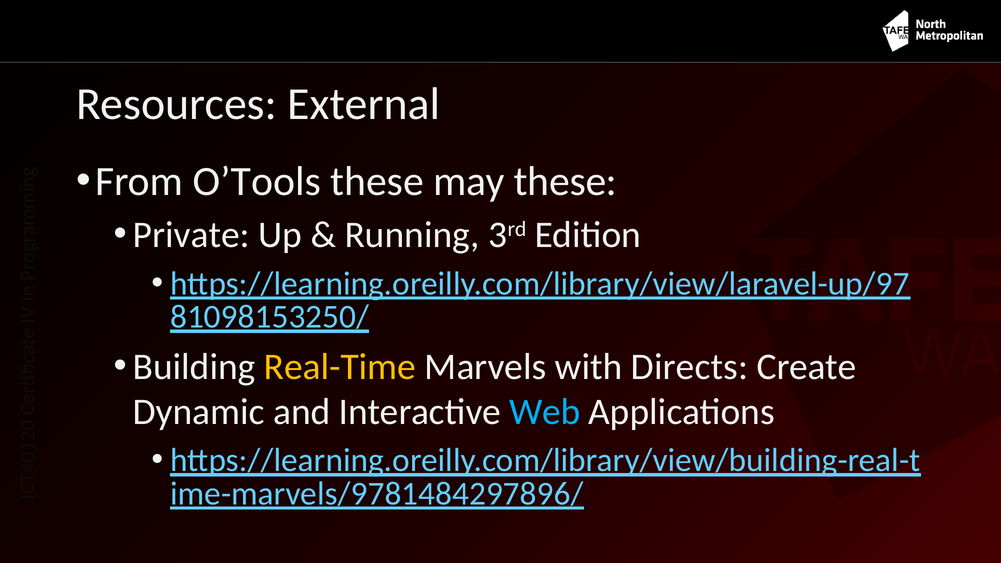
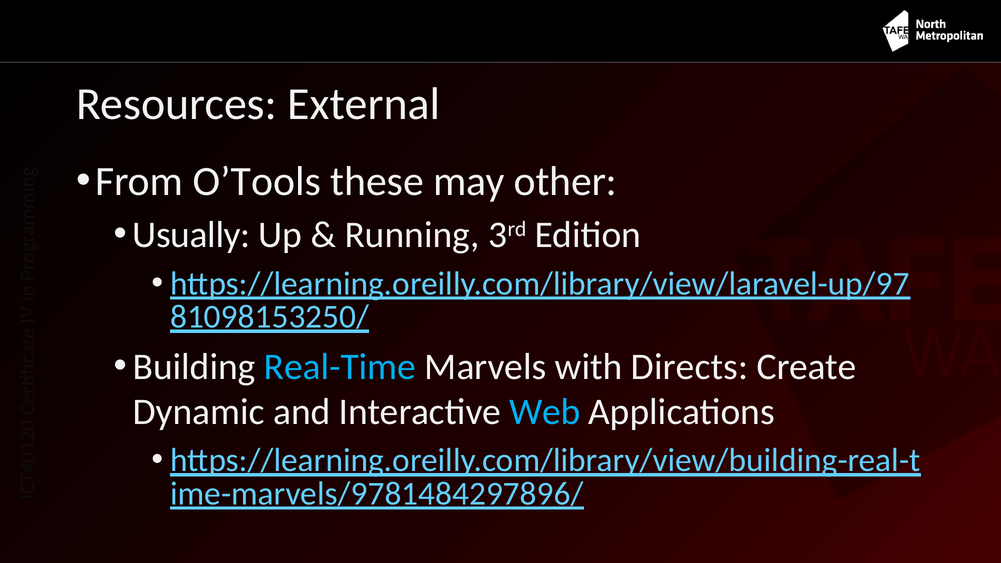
may these: these -> other (565, 182)
Private: Private -> Usually (191, 235)
Real-Time colour: yellow -> light blue (340, 367)
